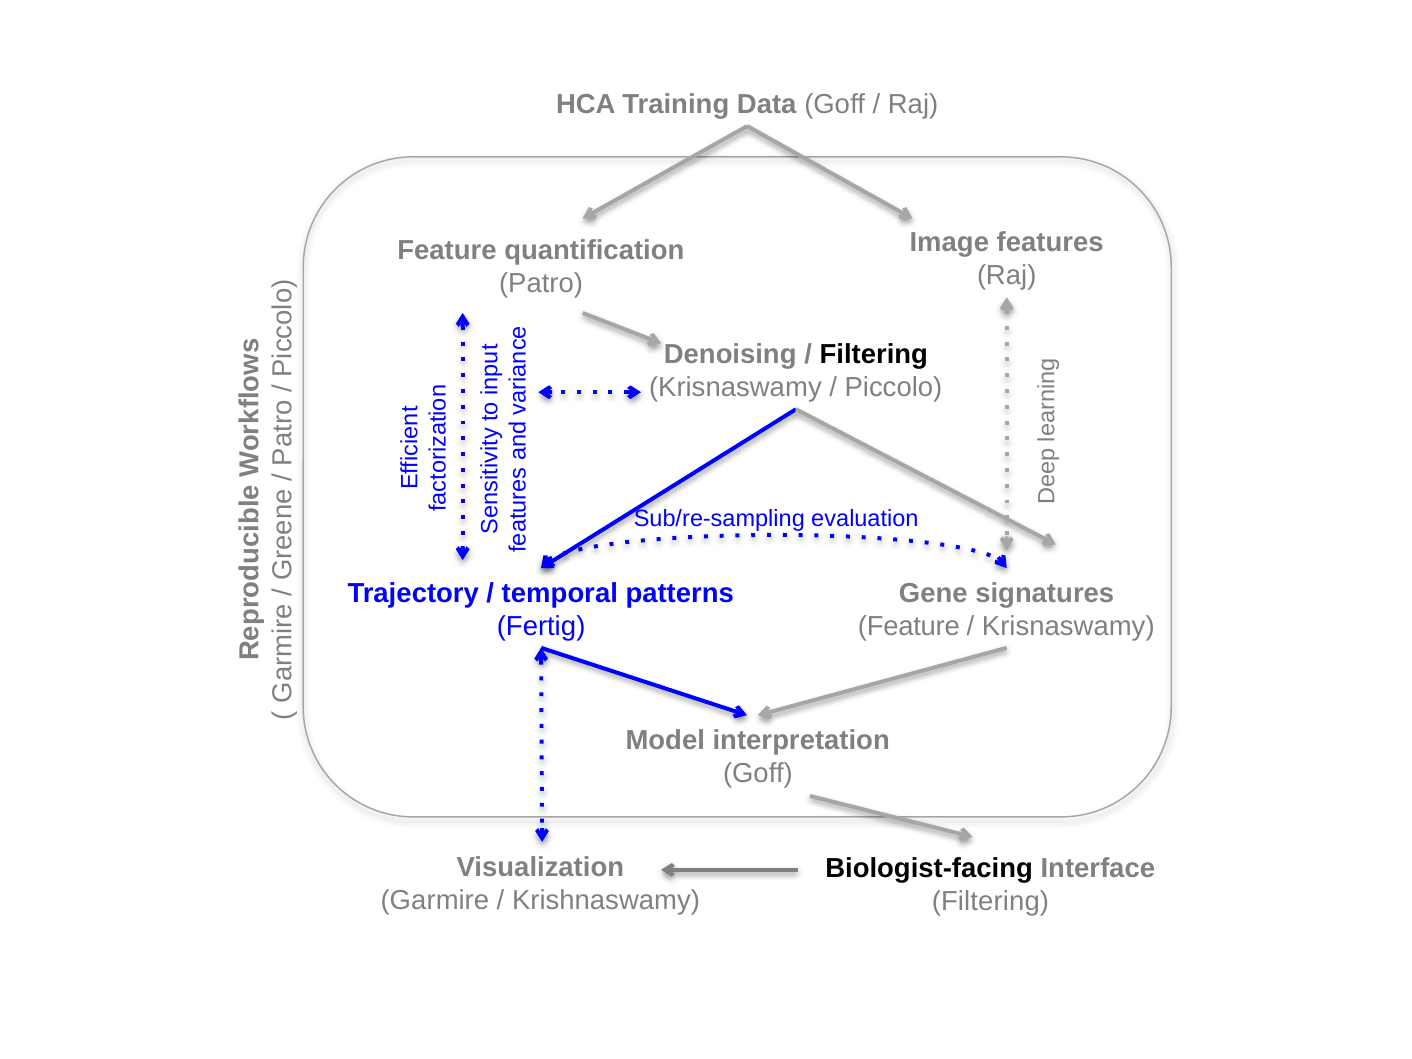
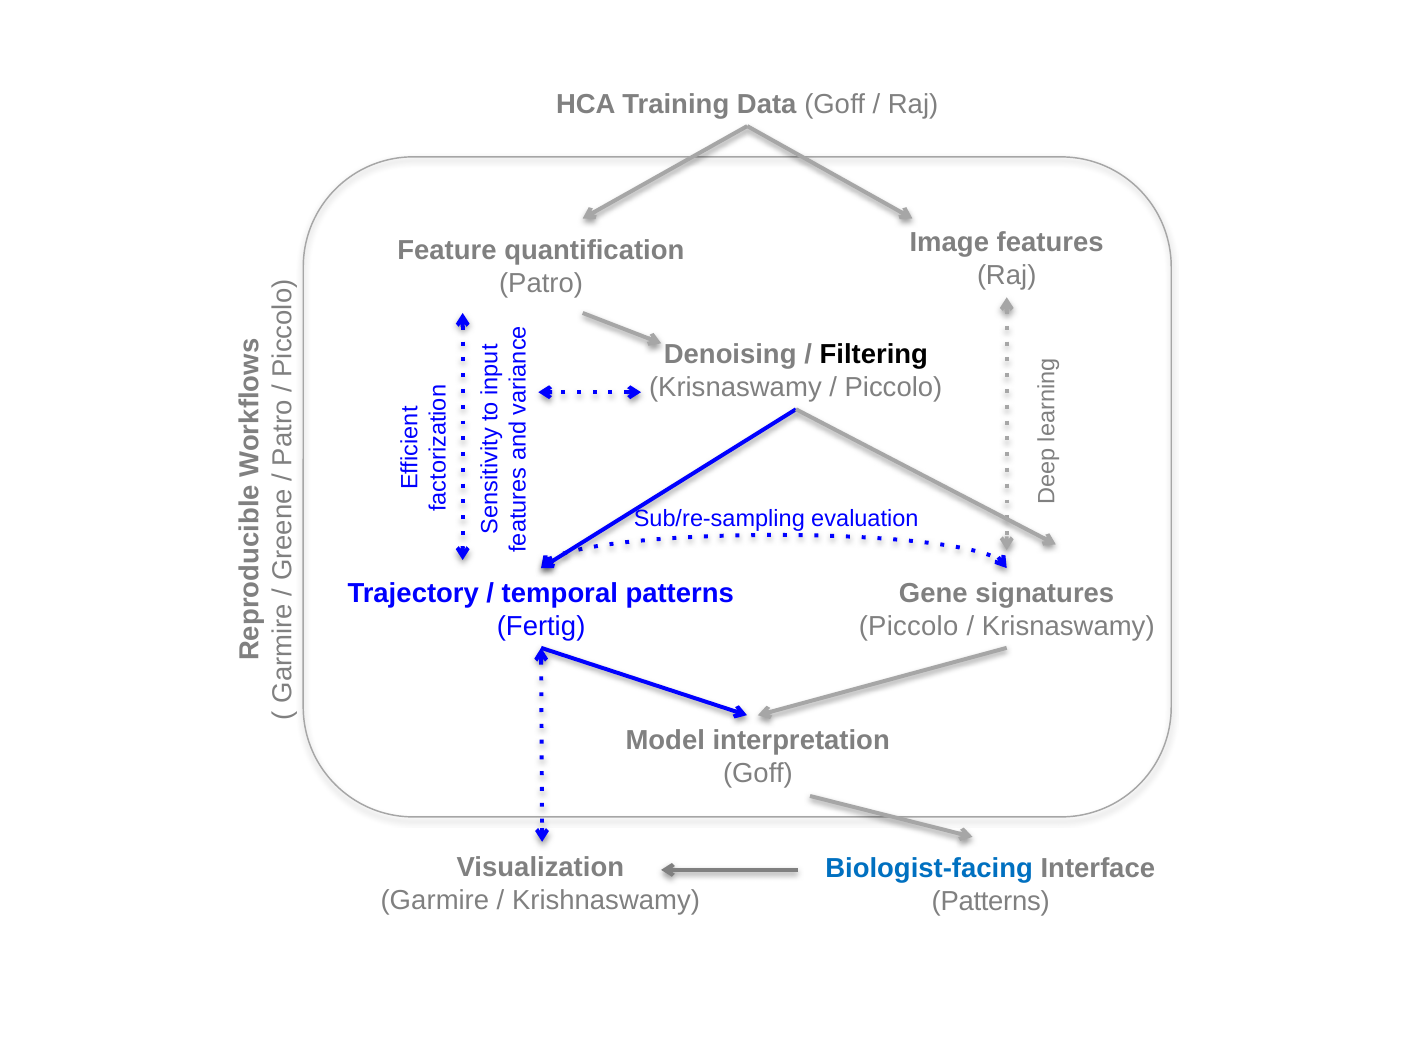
Feature: Feature -> Piccolo (909, 626)
Biologist-facing colour: black -> blue (929, 869)
Filtering: Filtering -> Patterns (991, 902)
